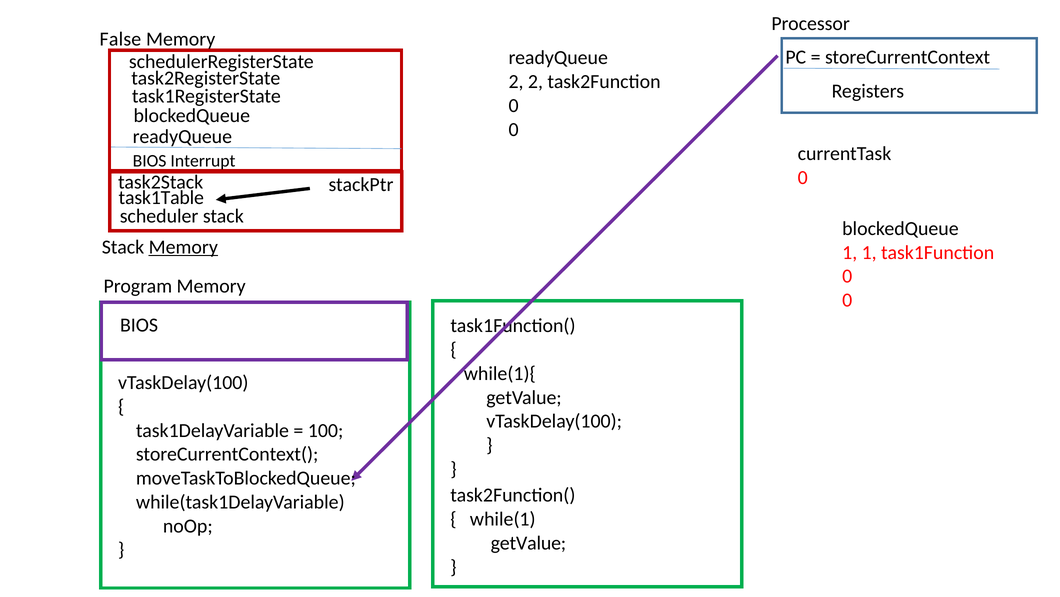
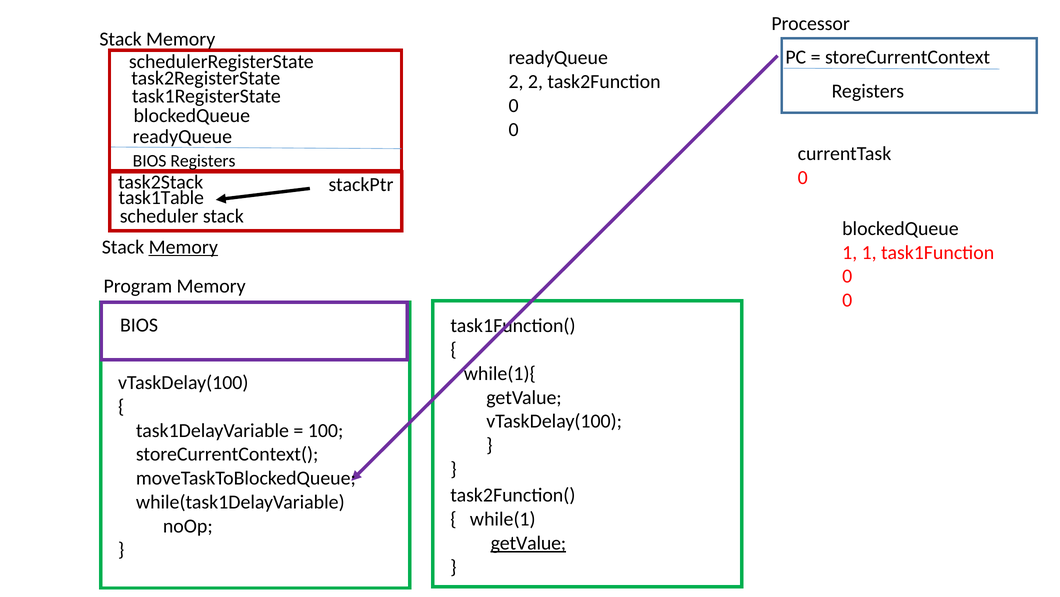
False: False -> Stack (121, 39)
Interrupt: Interrupt -> Registers (203, 161)
getValue underline: none -> present (528, 542)
